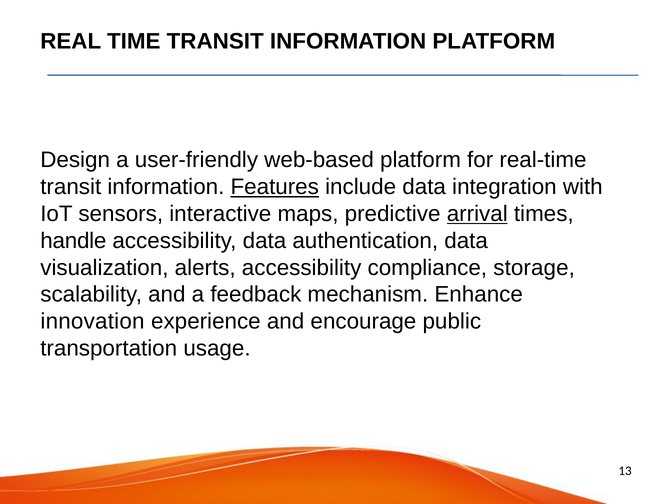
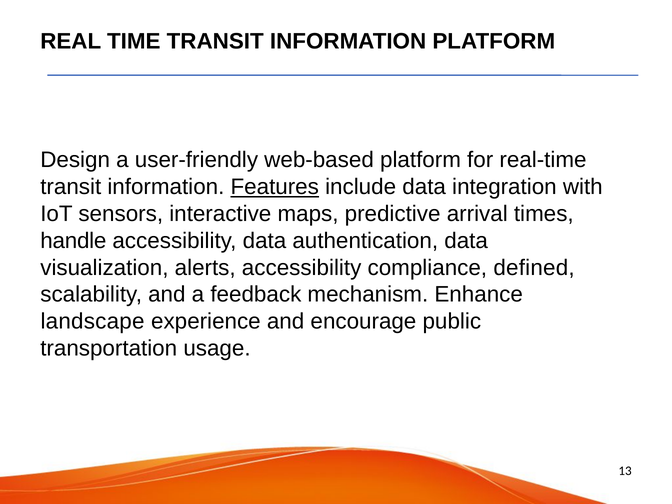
arrival underline: present -> none (477, 214)
storage: storage -> defined (534, 268)
innovation: innovation -> landscape (92, 321)
